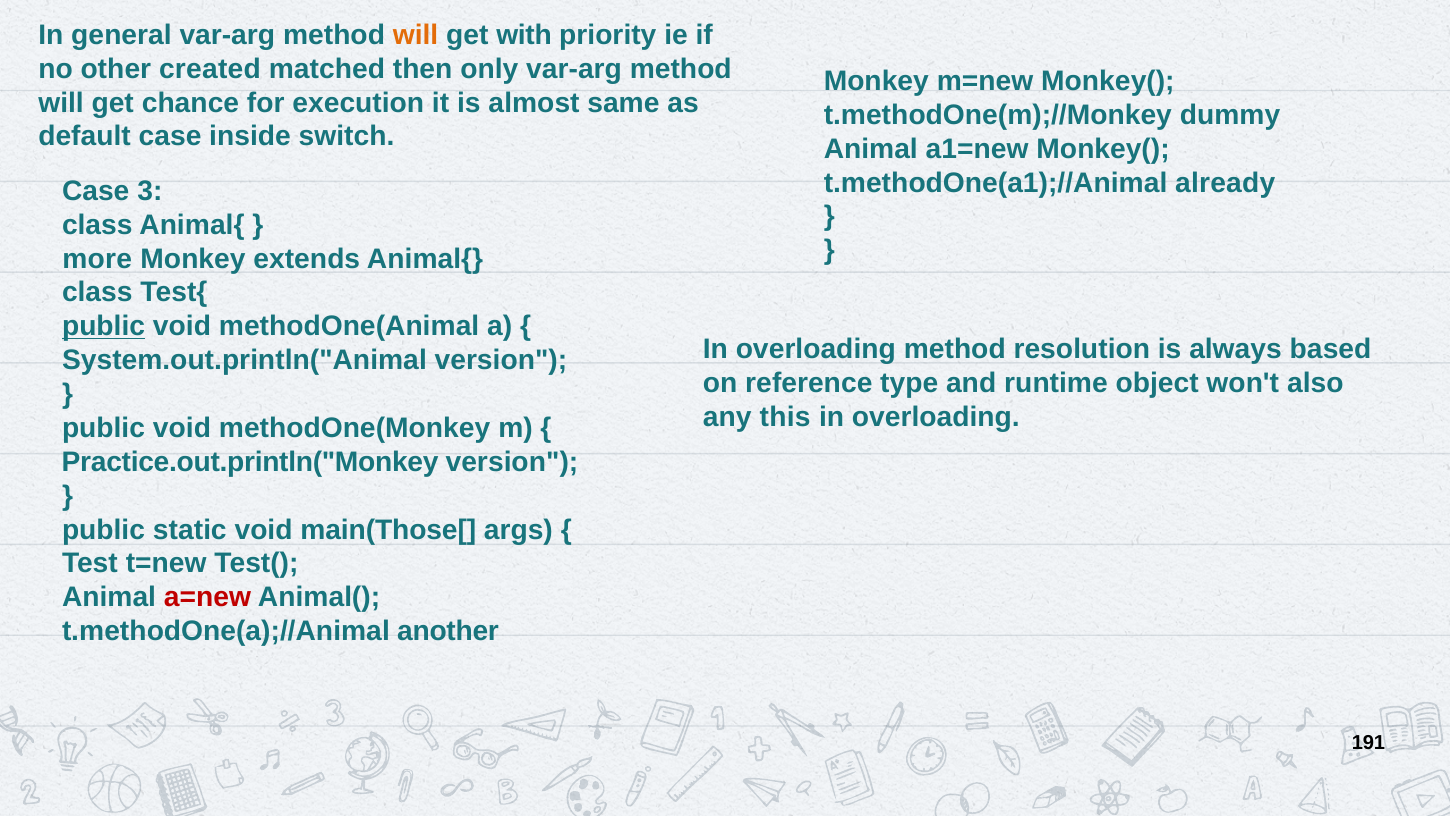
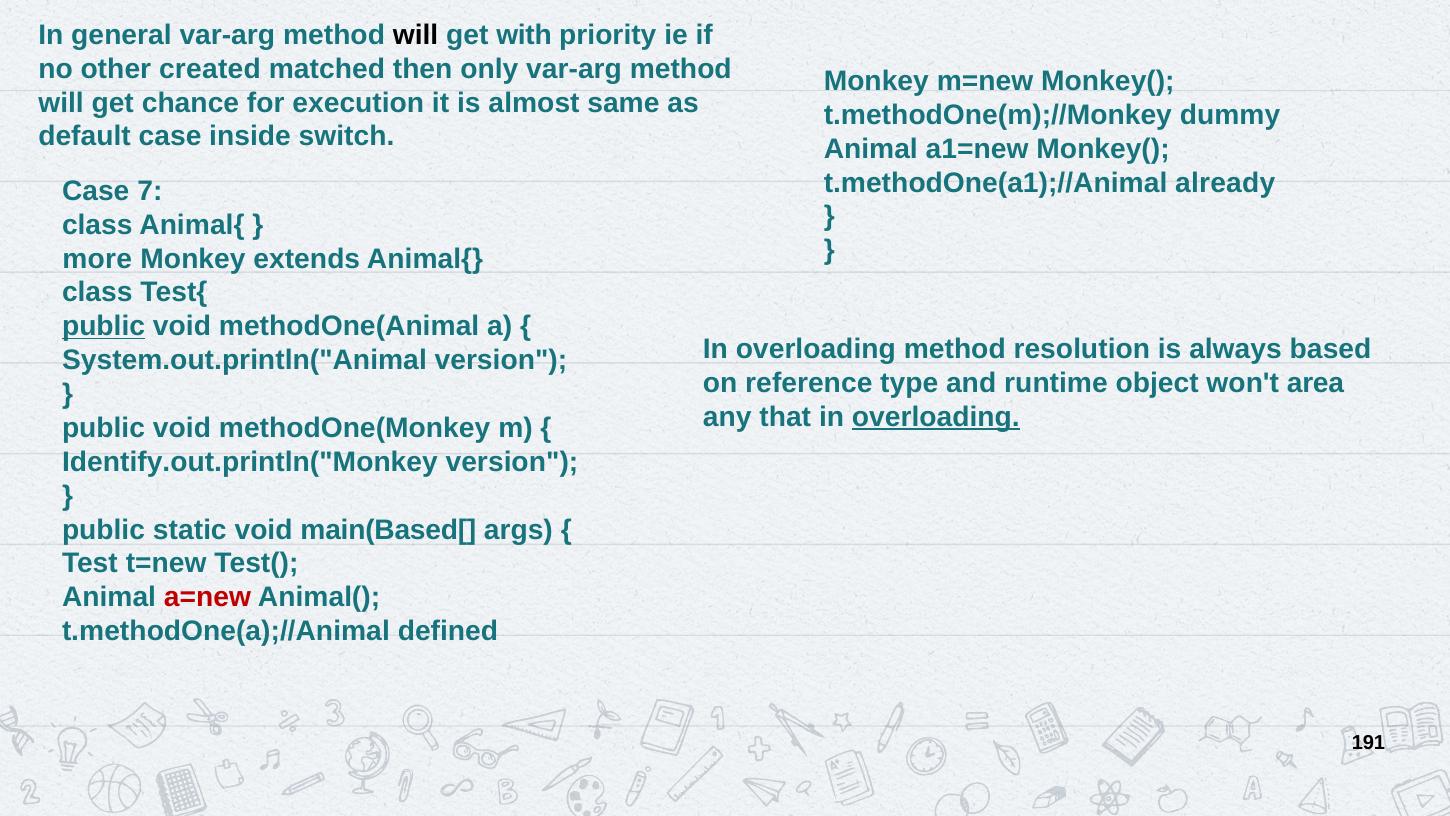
will colour: orange -> black (416, 35)
3: 3 -> 7 (150, 191)
also: also -> area (1315, 383)
this: this -> that (785, 417)
overloading underline: none -> present (936, 417)
Practice.out.println("Monkey: Practice.out.println("Monkey -> Identify.out.println("Monkey (250, 462)
main(Those[: main(Those[ -> main(Based[ (388, 529)
another: another -> defined (448, 631)
